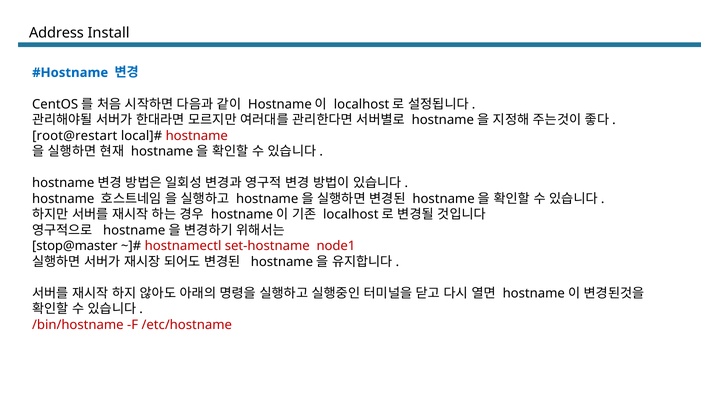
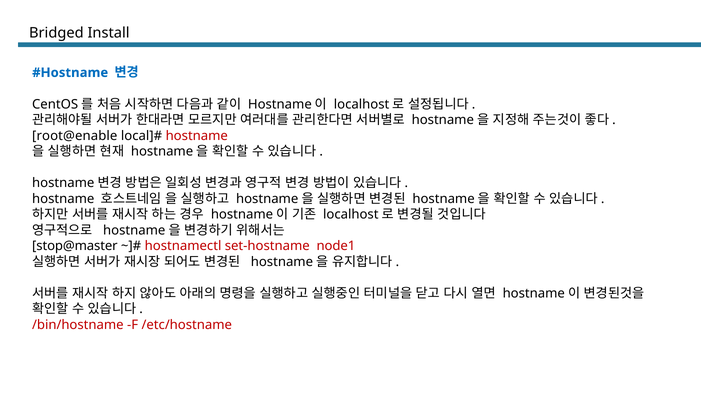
Address: Address -> Bridged (56, 33)
root@restart: root@restart -> root@enable (75, 136)
